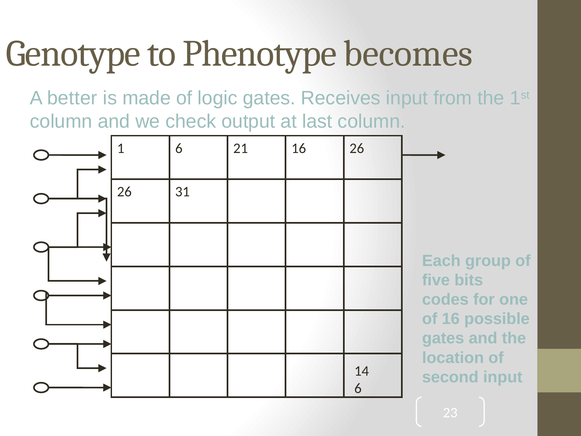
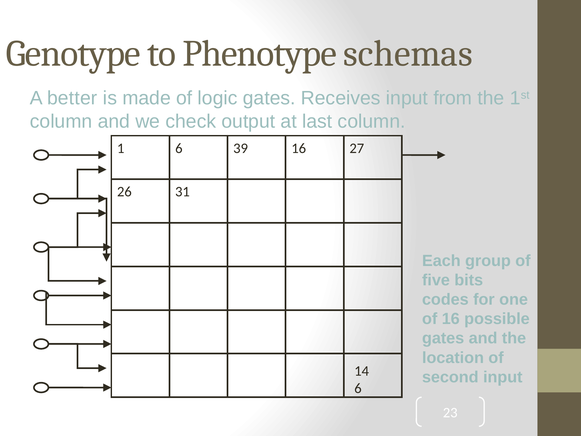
becomes: becomes -> schemas (408, 53)
21: 21 -> 39 (241, 148)
16 26: 26 -> 27 (357, 148)
